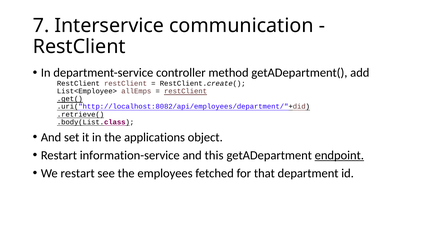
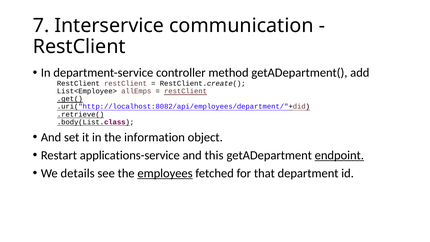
applications: applications -> information (154, 137)
information-service: information-service -> applications-service (130, 155)
We restart: restart -> details (78, 173)
employees underline: none -> present (165, 173)
